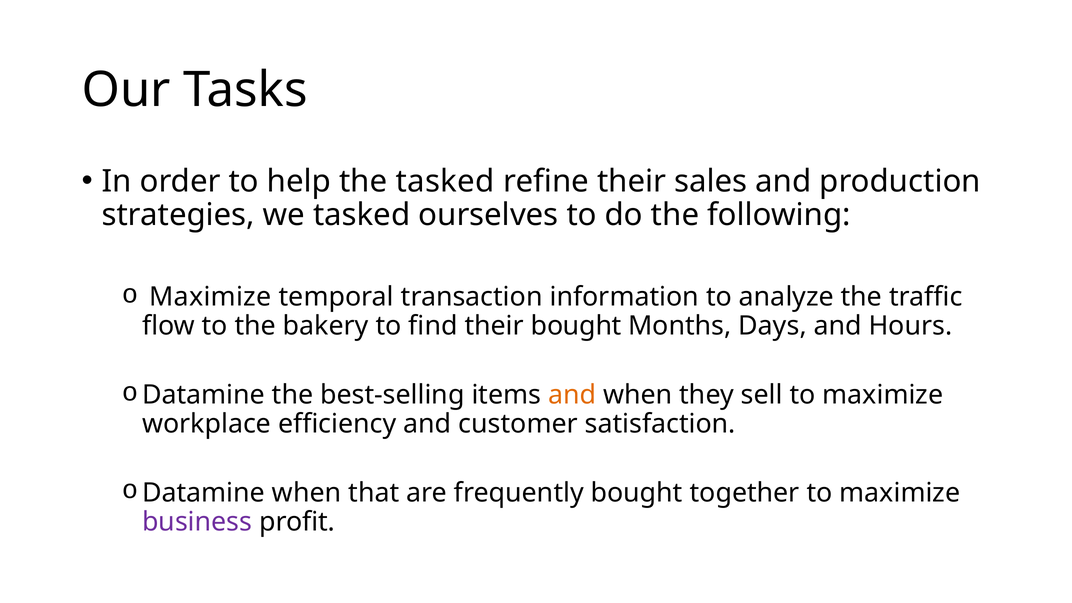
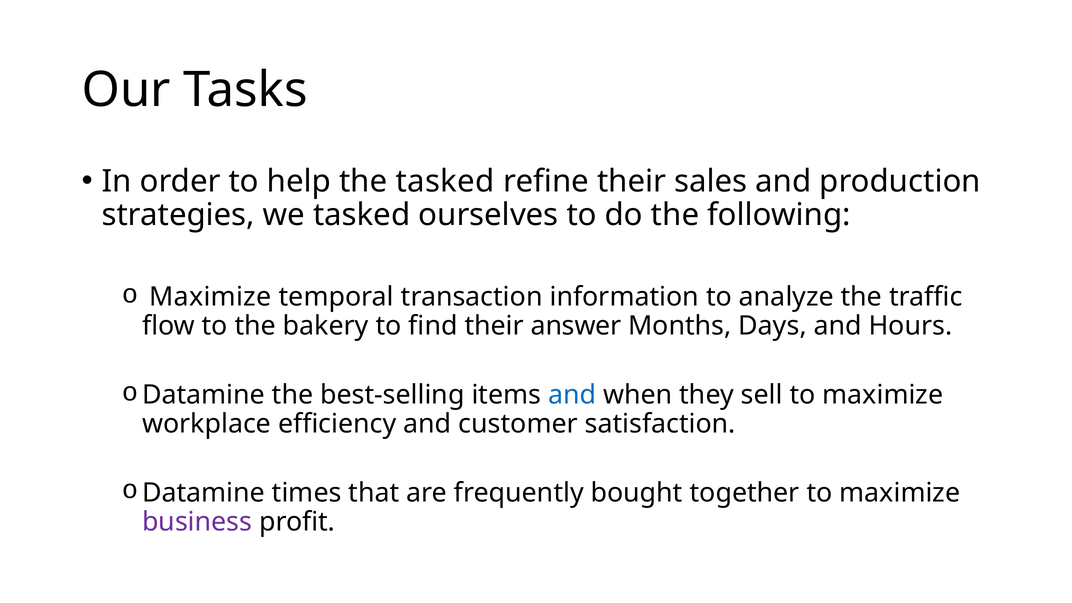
their bought: bought -> answer (576, 326)
and colour: orange -> blue (572, 395)
Datamine when: when -> times (307, 493)
